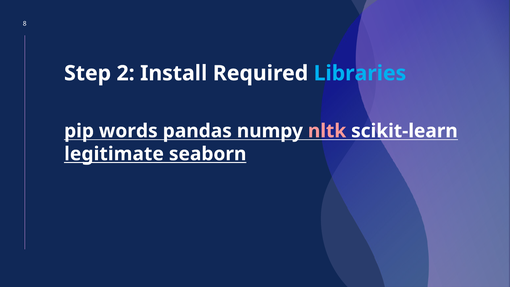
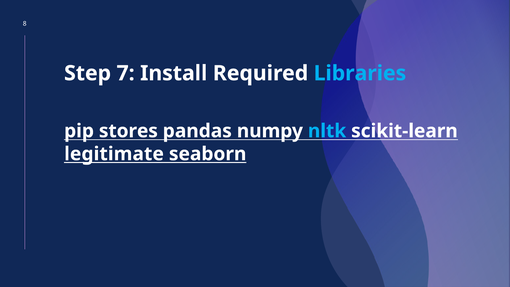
2: 2 -> 7 (126, 73)
words: words -> stores (128, 131)
nltk colour: pink -> light blue (327, 131)
